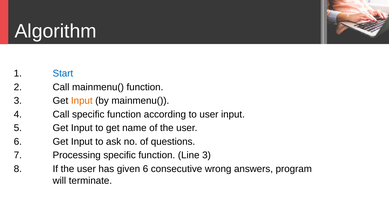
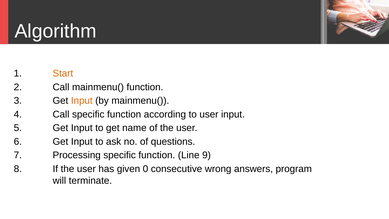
Start colour: blue -> orange (63, 73)
Line 3: 3 -> 9 (207, 155)
given 6: 6 -> 0 (145, 169)
